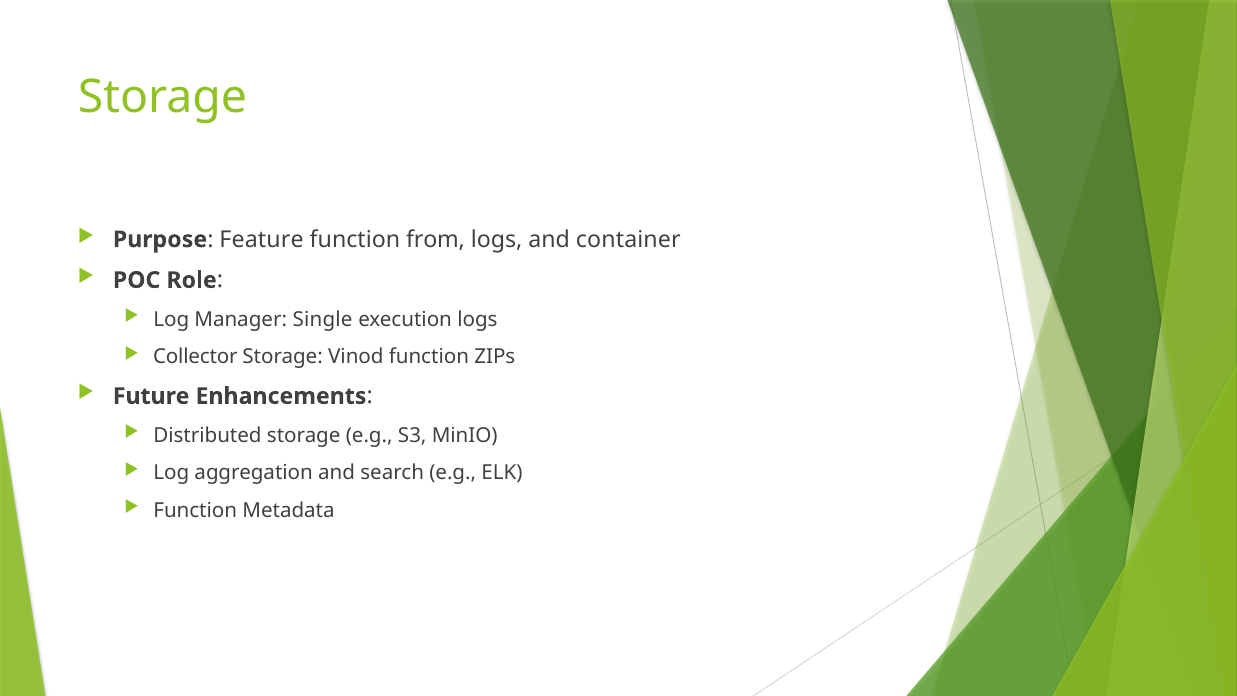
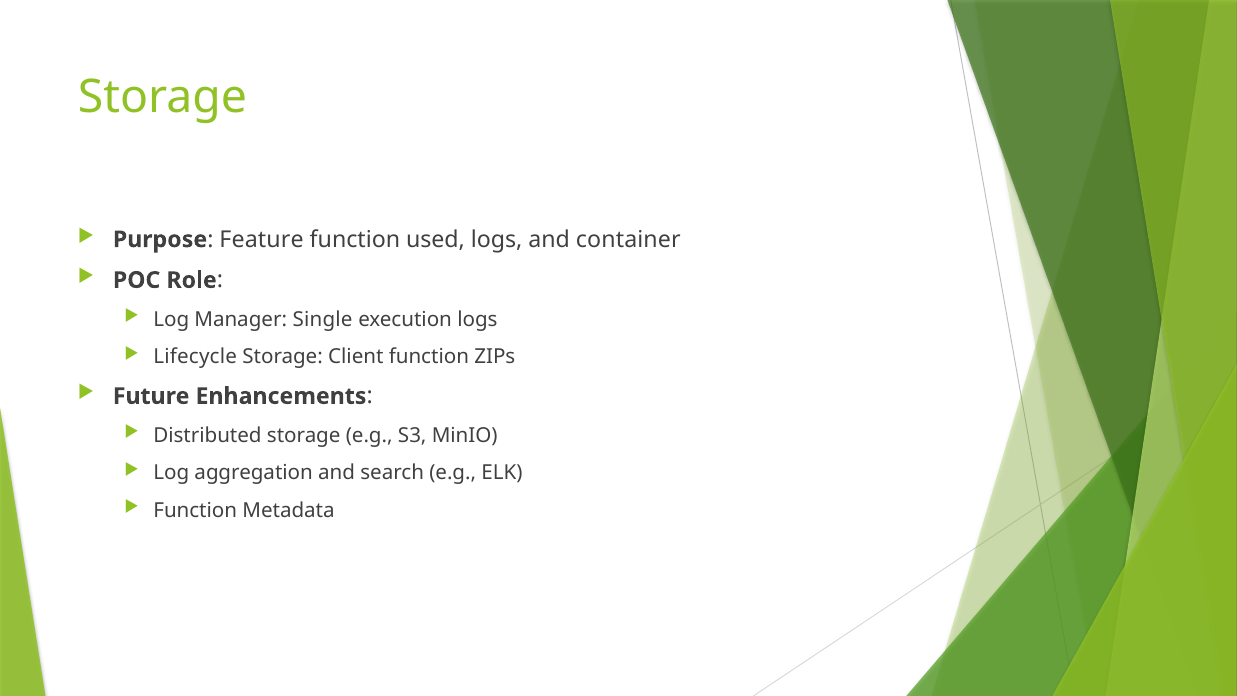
from: from -> used (436, 239)
Collector: Collector -> Lifecycle (195, 357)
Vinod: Vinod -> Client (356, 357)
